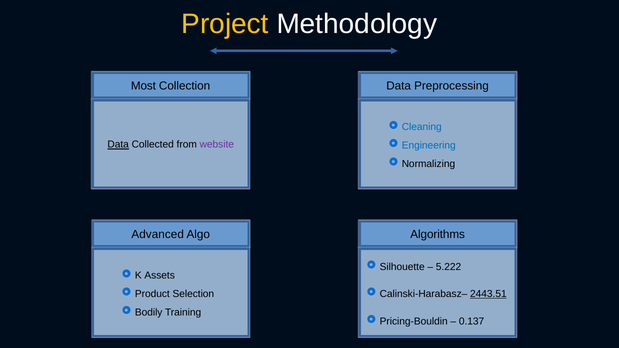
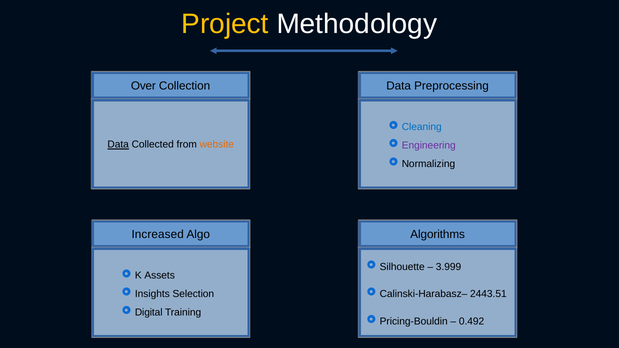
Most: Most -> Over (143, 86)
Engineering colour: blue -> purple (429, 146)
website colour: purple -> orange (217, 145)
Advanced: Advanced -> Increased (158, 235)
5.222: 5.222 -> 3.999 (449, 267)
Product: Product -> Insights (152, 294)
2443.51 underline: present -> none (488, 294)
Bodily: Bodily -> Digital (149, 313)
0.137: 0.137 -> 0.492 (472, 321)
